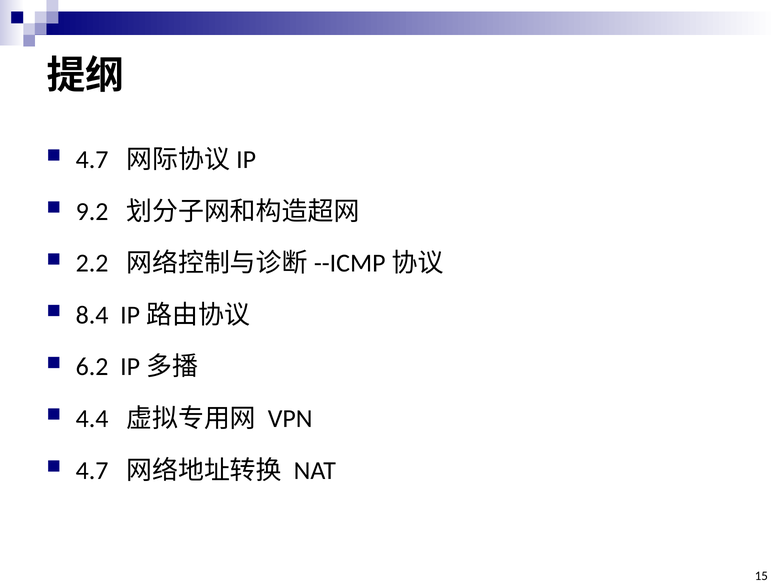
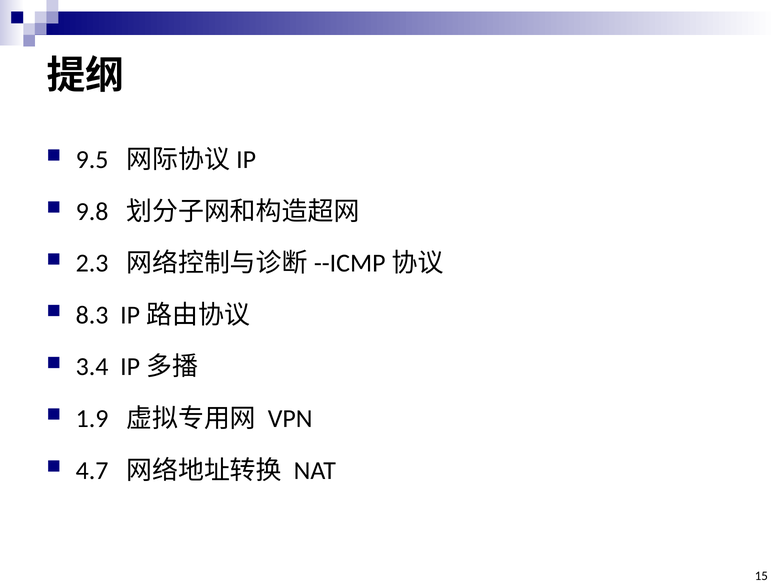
4.7: 4.7 -> 9.5 (92, 160)
9.2: 9.2 -> 9.8 (92, 211)
2.2: 2.2 -> 2.3 (92, 263)
8.4: 8.4 -> 8.3 (92, 315)
6.2: 6.2 -> 3.4 (92, 367)
4.4: 4.4 -> 1.9 (92, 419)
